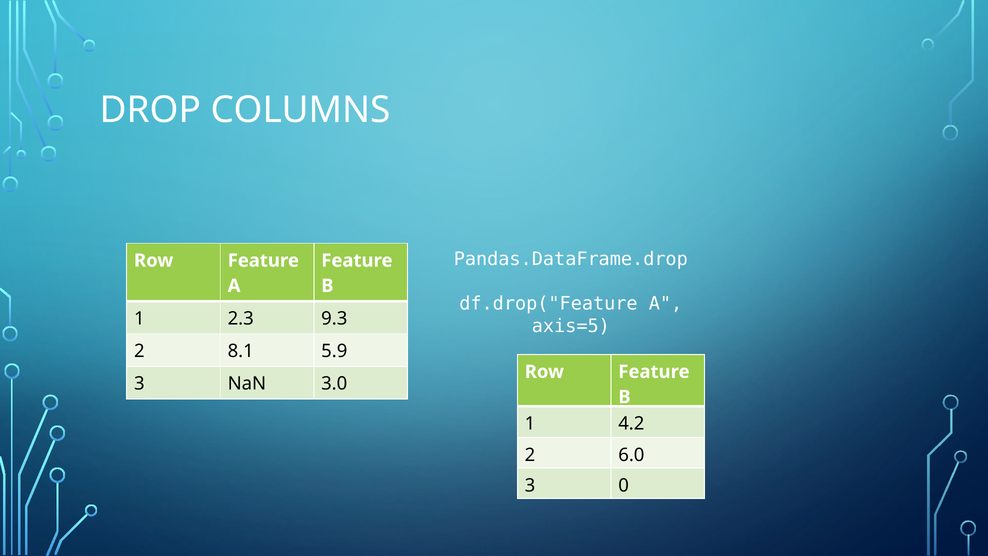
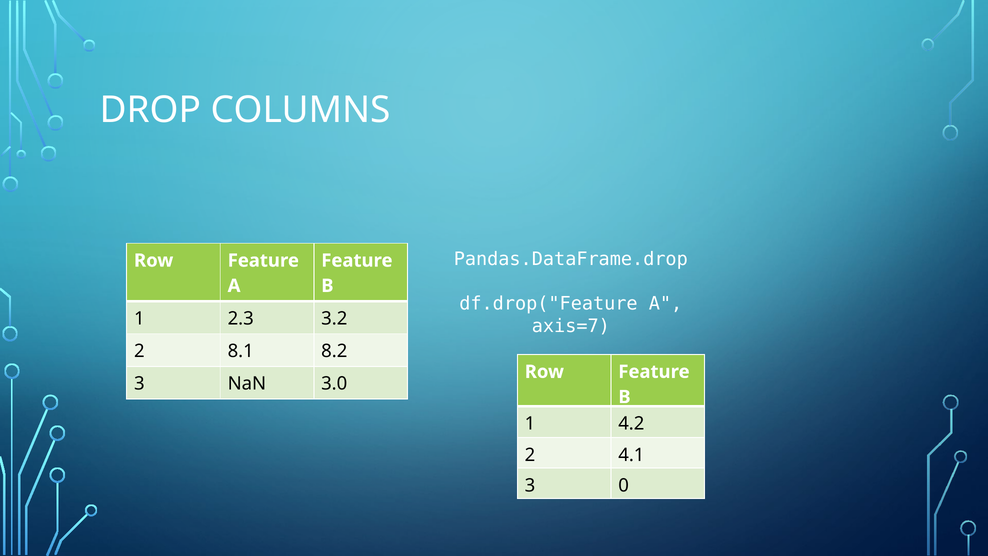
9.3: 9.3 -> 3.2 (334, 318)
axis=5: axis=5 -> axis=7 (571, 326)
5.9: 5.9 -> 8.2 (334, 351)
6.0: 6.0 -> 4.1 (631, 455)
